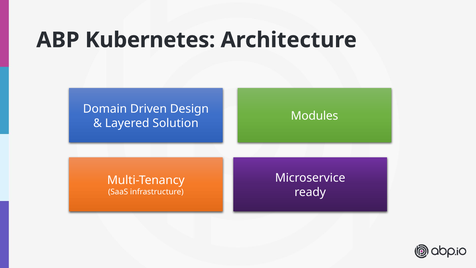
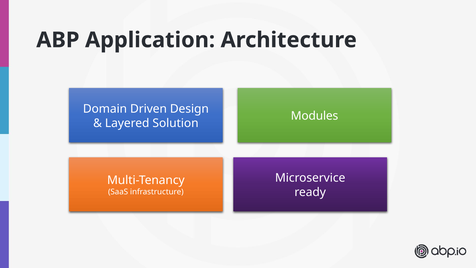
Kubernetes: Kubernetes -> Application (150, 40)
